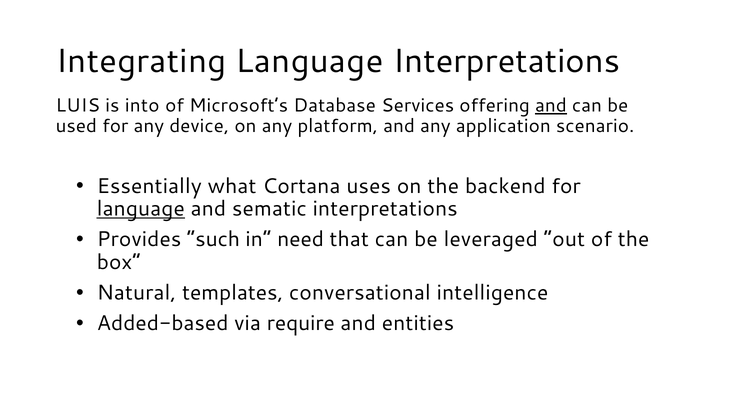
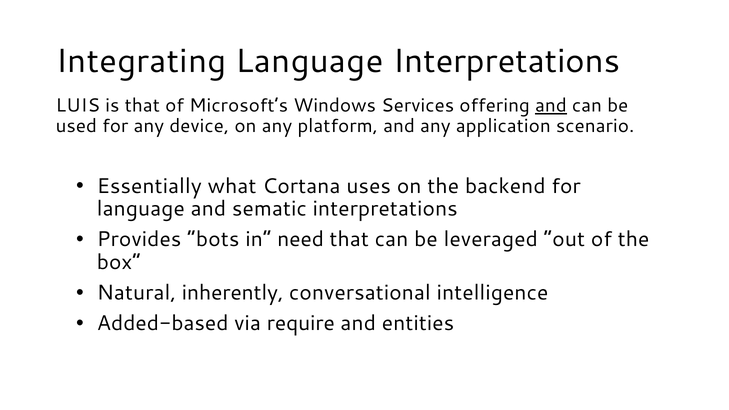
is into: into -> that (142, 106)
Database: Database -> Windows (335, 106)
language underline: present -> none (141, 209)
such: such -> bots (213, 239)
templates: templates -> inherently (233, 293)
